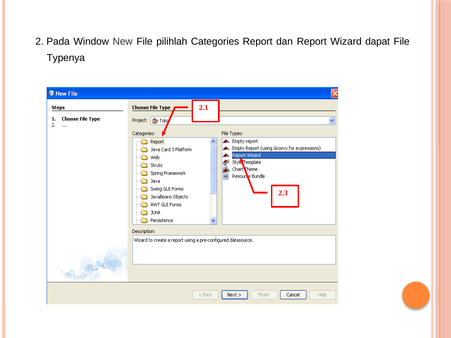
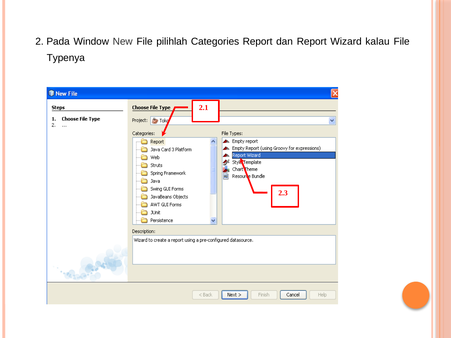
dapat: dapat -> kalau (378, 41)
